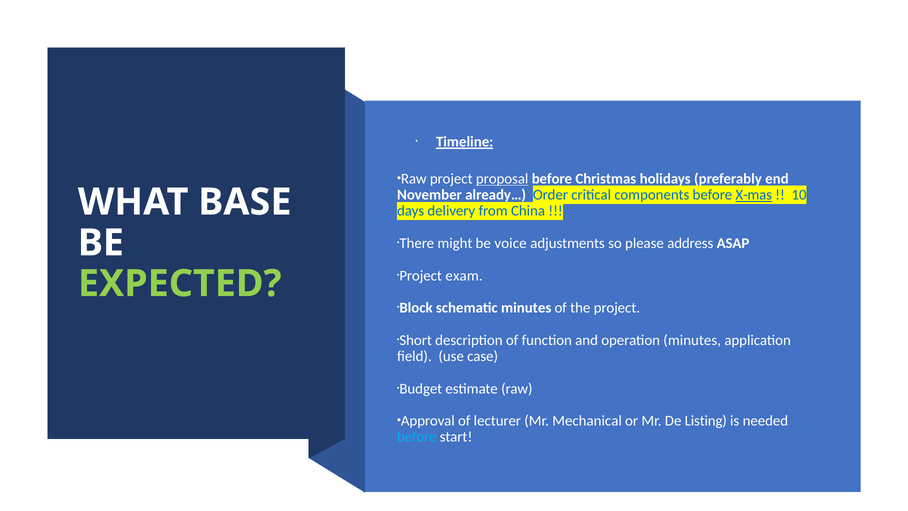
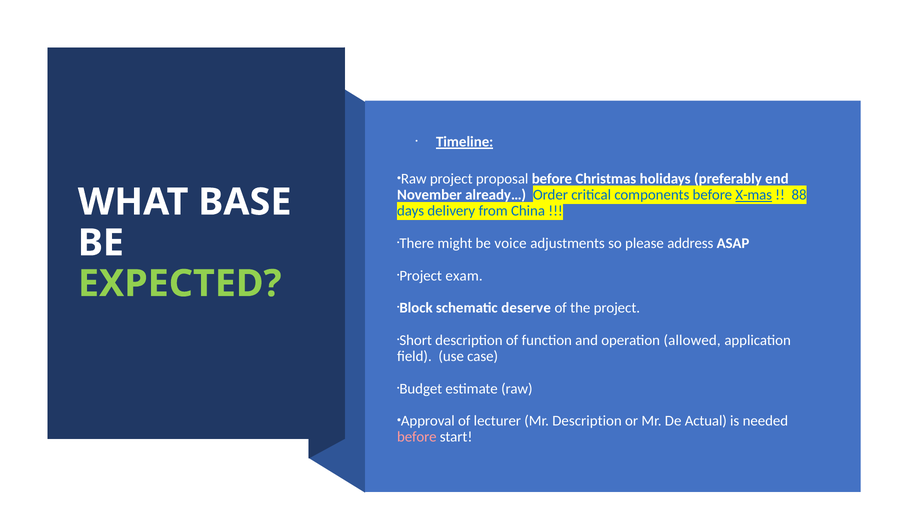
proposal underline: present -> none (502, 179)
10: 10 -> 88 (799, 195)
schematic minutes: minutes -> deserve (526, 308)
operation minutes: minutes -> allowed (692, 340)
Mr Mechanical: Mechanical -> Description (587, 421)
Listing: Listing -> Actual (706, 421)
before colour: light blue -> pink (417, 437)
